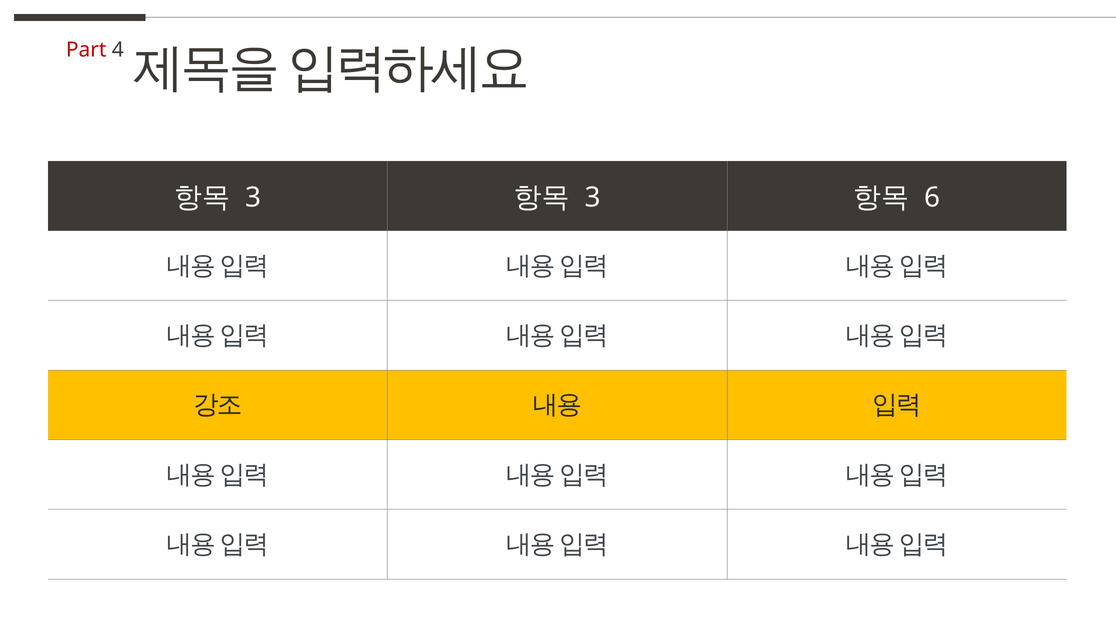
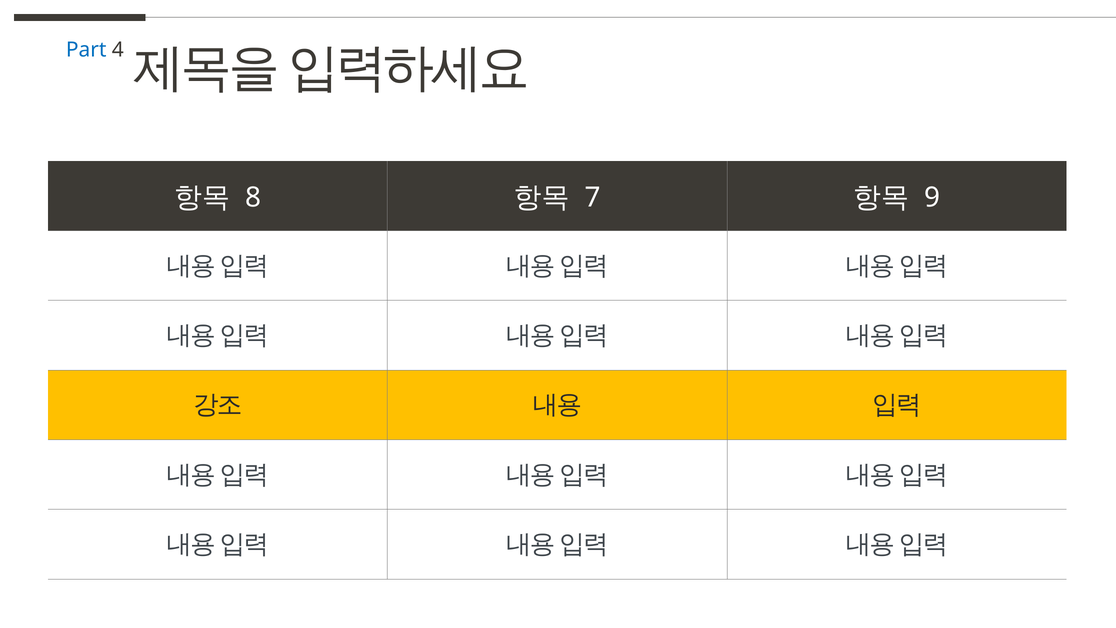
Part colour: red -> blue (86, 50)
3: 3 -> 8 (253, 197)
3: 3 -> 7 (593, 197)
6: 6 -> 9 (932, 197)
